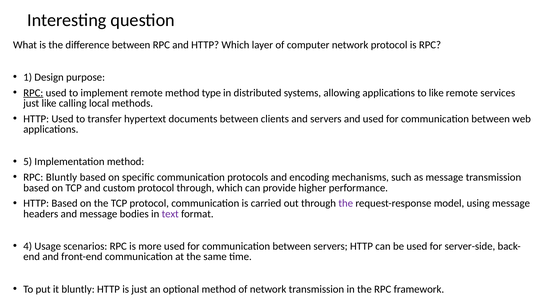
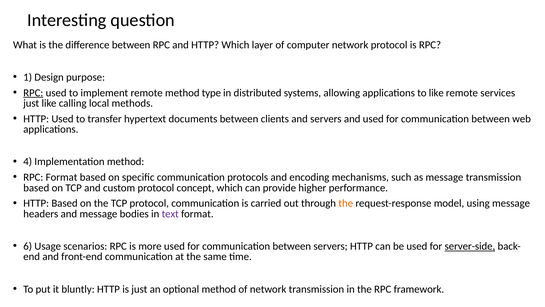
5: 5 -> 4 (28, 162)
RPC Bluntly: Bluntly -> Format (62, 177)
protocol through: through -> concept (195, 188)
the colour: purple -> orange (346, 203)
4: 4 -> 6 (28, 246)
server-side underline: none -> present (470, 246)
